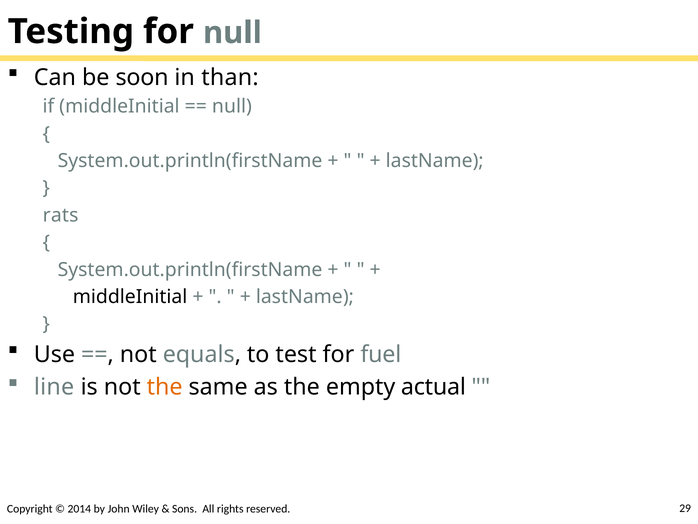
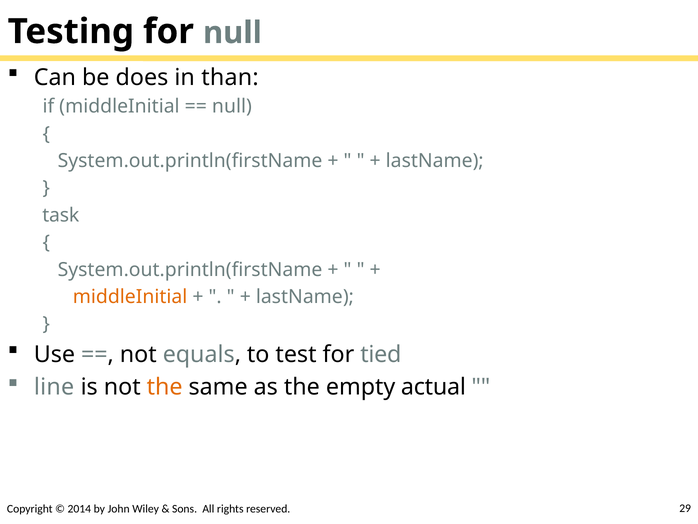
soon: soon -> does (142, 77)
rats: rats -> task (61, 215)
middleInitial colour: black -> orange (130, 297)
fuel: fuel -> tied (381, 354)
